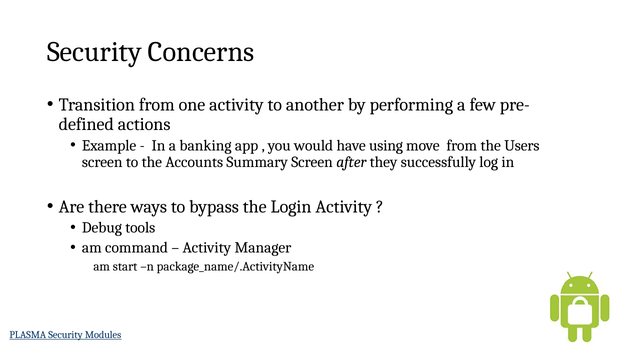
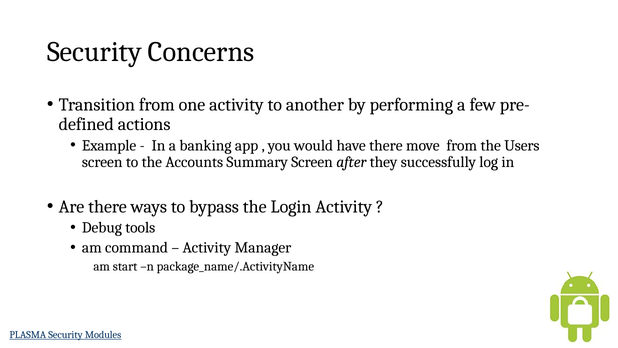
have using: using -> there (386, 145)
